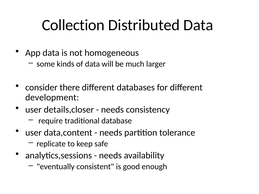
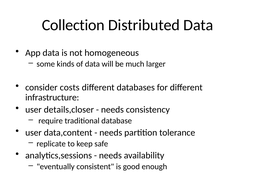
there: there -> costs (70, 88)
development: development -> infrastructure (52, 98)
